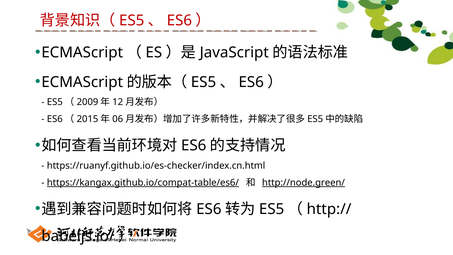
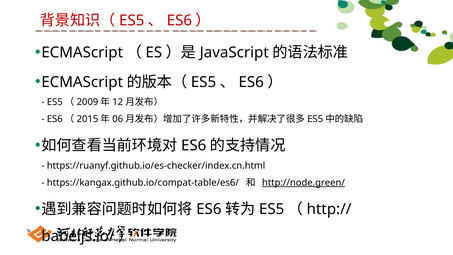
https://kangax.github.io/compat-table/es6/ underline: present -> none (143, 182)
